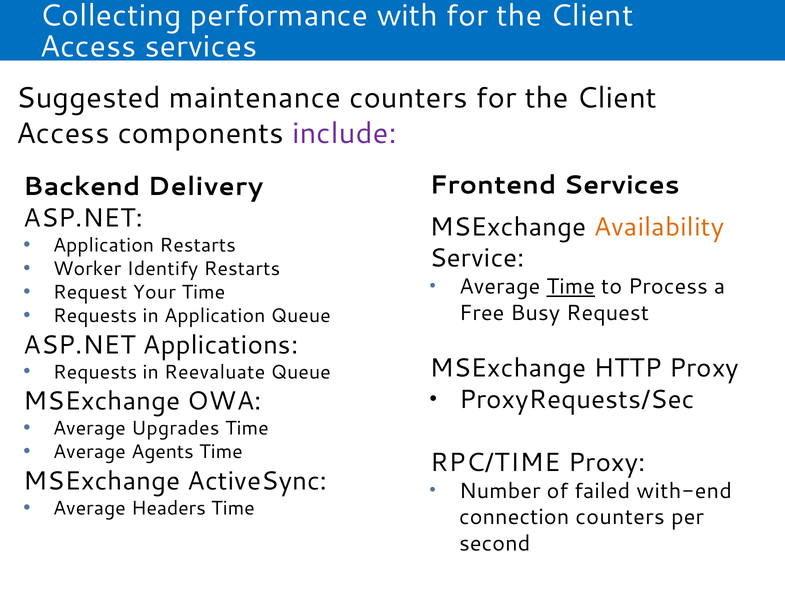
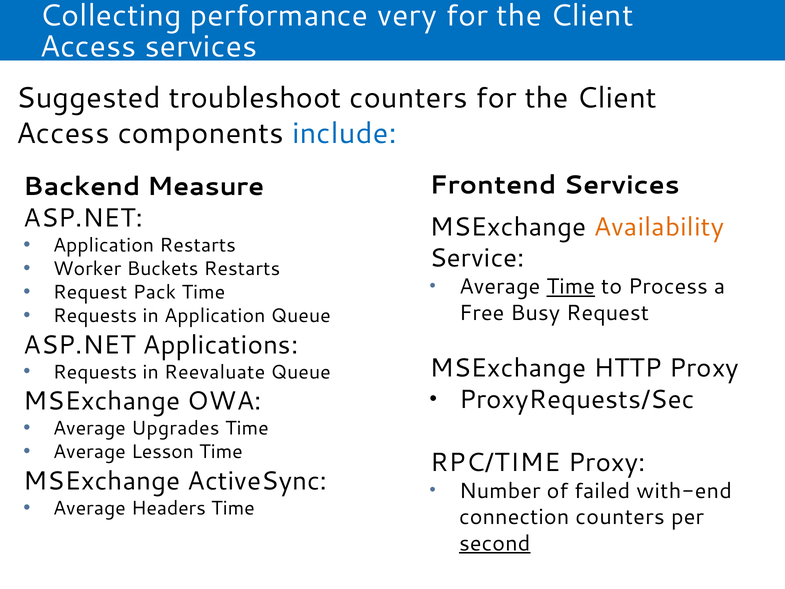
with: with -> very (407, 15)
maintenance: maintenance -> troubleshoot (255, 98)
include colour: purple -> blue (345, 134)
Delivery: Delivery -> Measure (206, 187)
Identify: Identify -> Buckets (163, 269)
Your: Your -> Pack (154, 292)
Agents: Agents -> Lesson (163, 452)
second underline: none -> present (495, 543)
